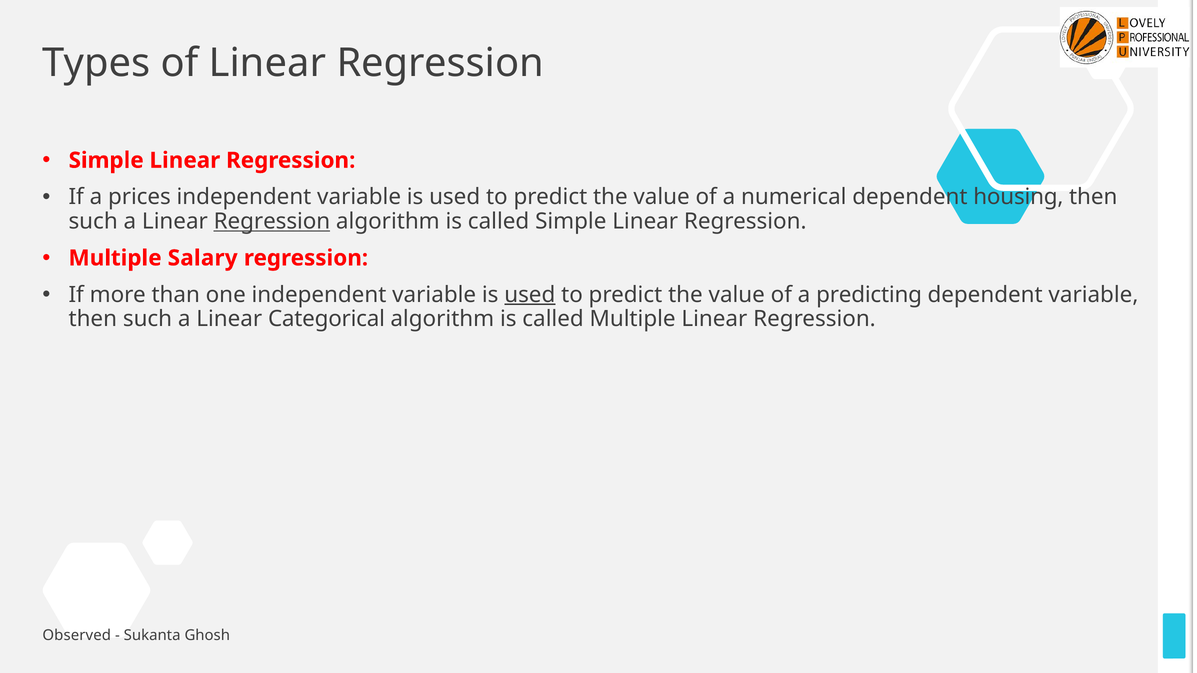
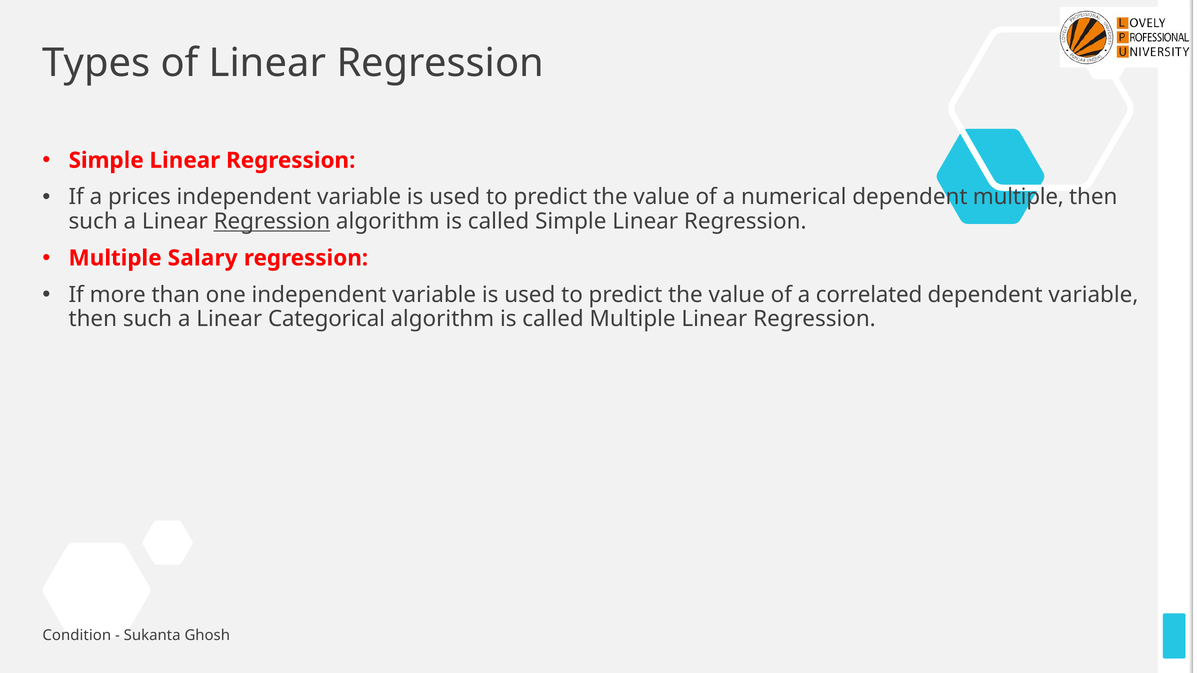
dependent housing: housing -> multiple (1018, 197)
used underline: present -> none (530, 295)
predicting: predicting -> correlated (869, 295)
Observed: Observed -> Condition (77, 635)
